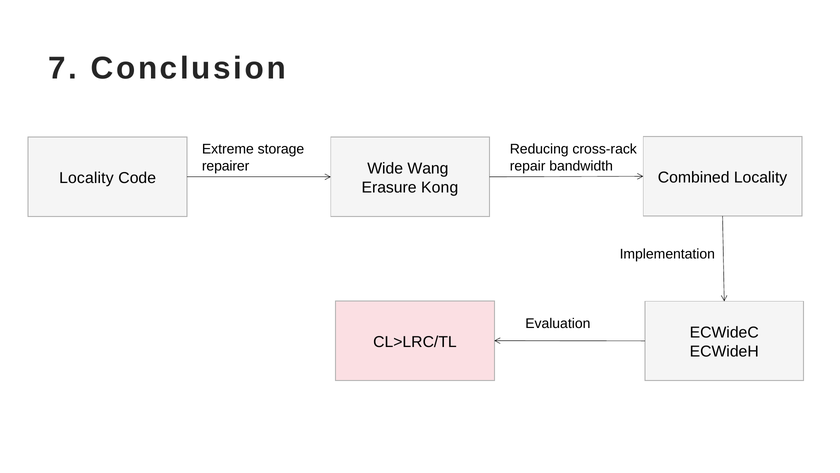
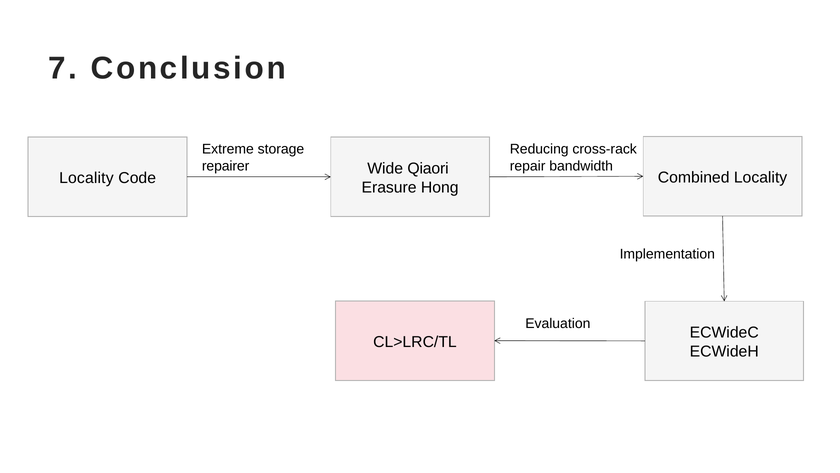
Wang: Wang -> Qiaori (428, 168)
Kong: Kong -> Hong (440, 187)
